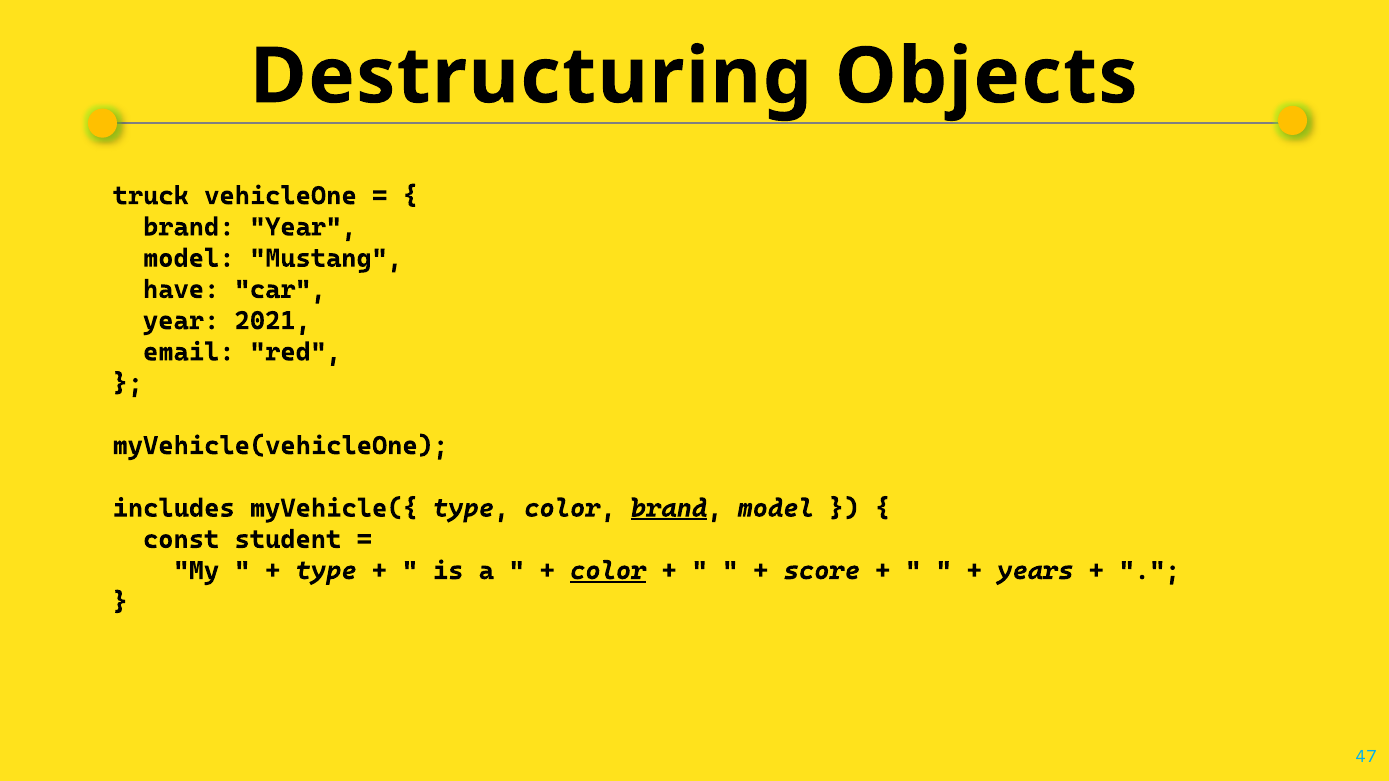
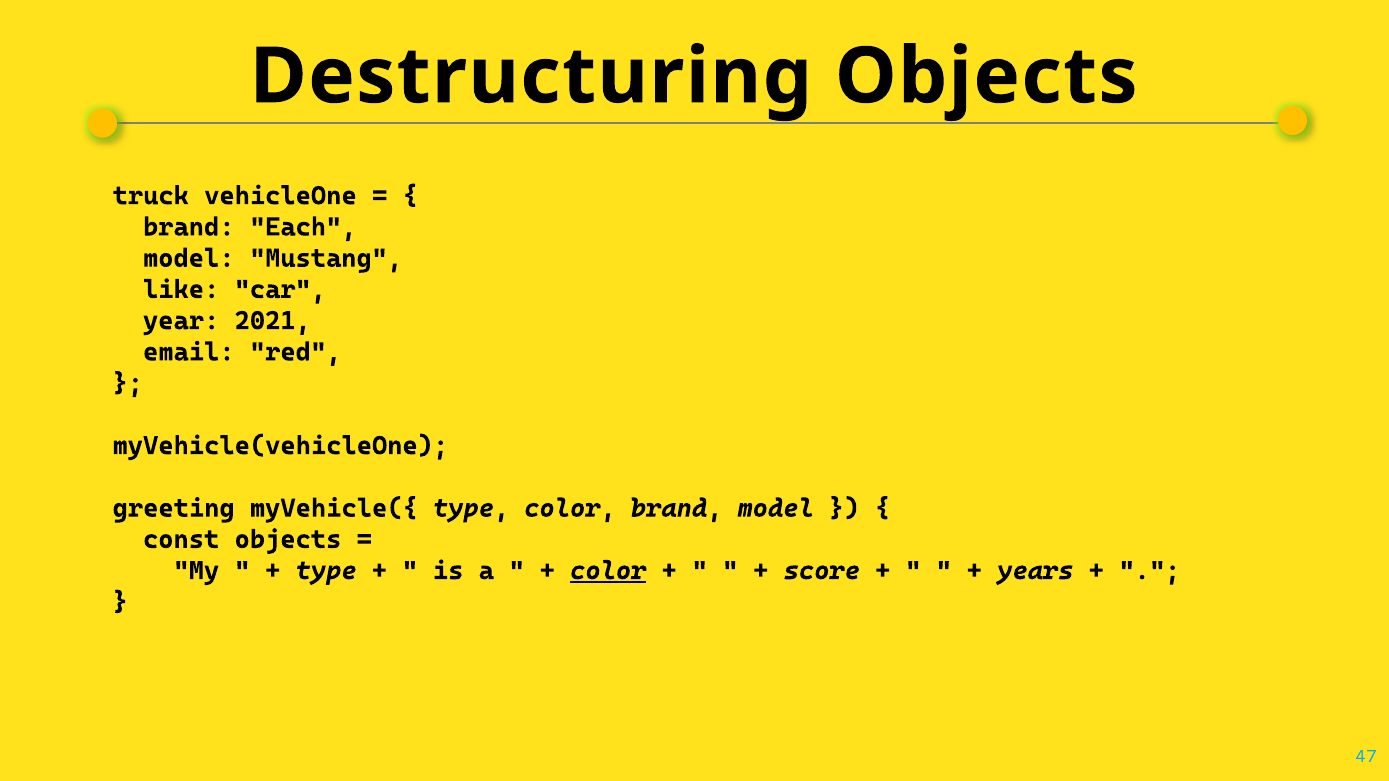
brand Year: Year -> Each (303, 227)
have: have -> like (181, 289)
includes: includes -> greeting (174, 508)
brand underline: present -> none (669, 508)
const student: student -> objects (288, 540)
